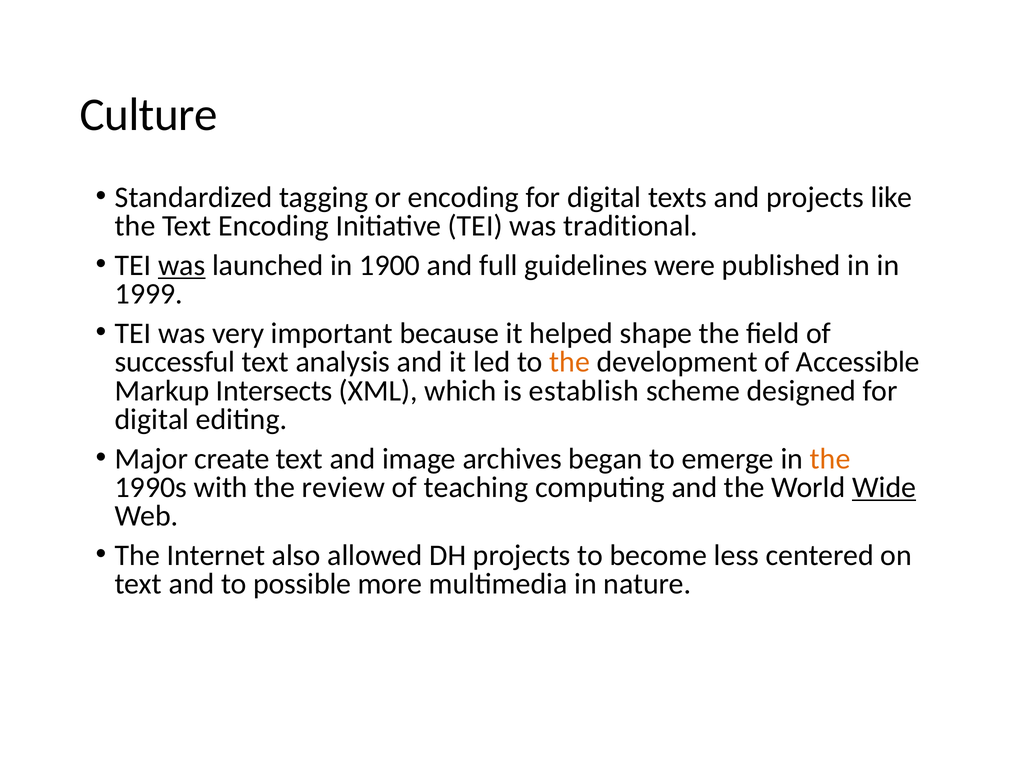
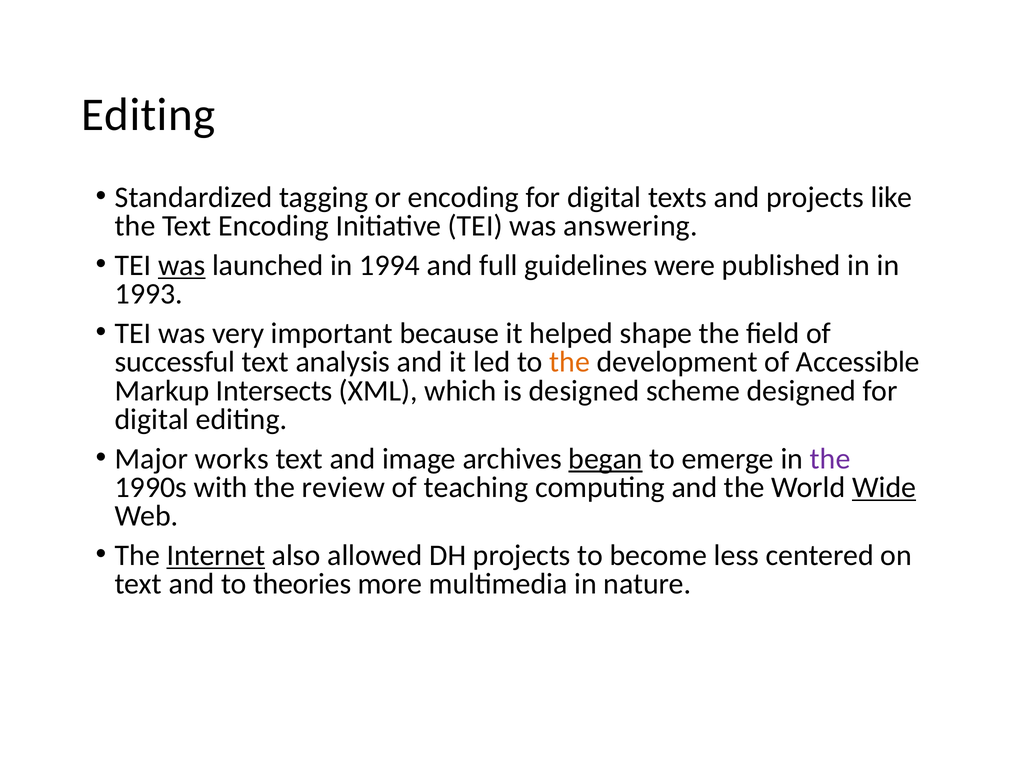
Culture: Culture -> Editing (148, 115)
traditional: traditional -> answering (630, 226)
1900: 1900 -> 1994 (390, 266)
1999: 1999 -> 1993 (149, 294)
is establish: establish -> designed (584, 391)
create: create -> works (232, 459)
began underline: none -> present (606, 459)
the colour: orange -> purple (830, 459)
Internet underline: none -> present (216, 556)
possible: possible -> theories (302, 585)
